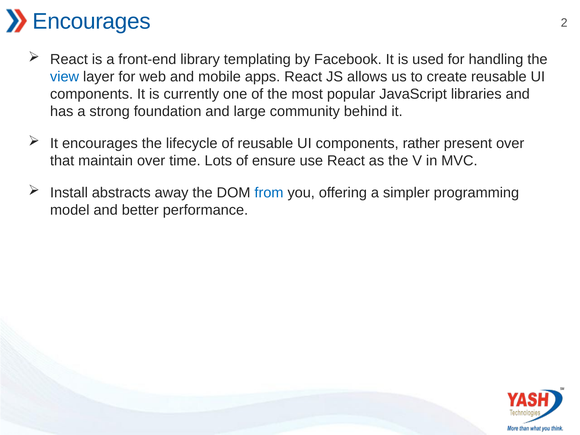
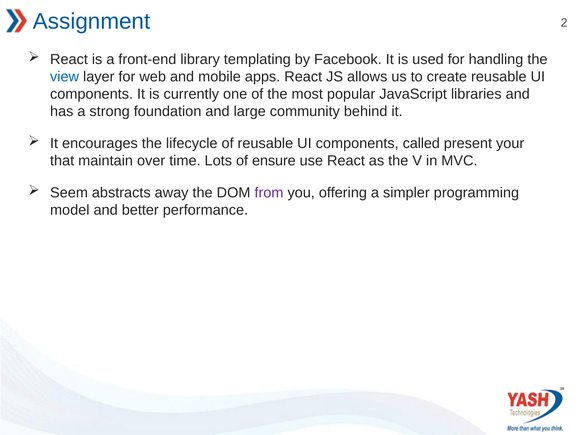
Encourages: Encourages -> Assignment (92, 22)
rather: rather -> called (421, 143)
present over: over -> your (510, 143)
Install: Install -> Seem (69, 193)
from colour: blue -> purple (269, 193)
